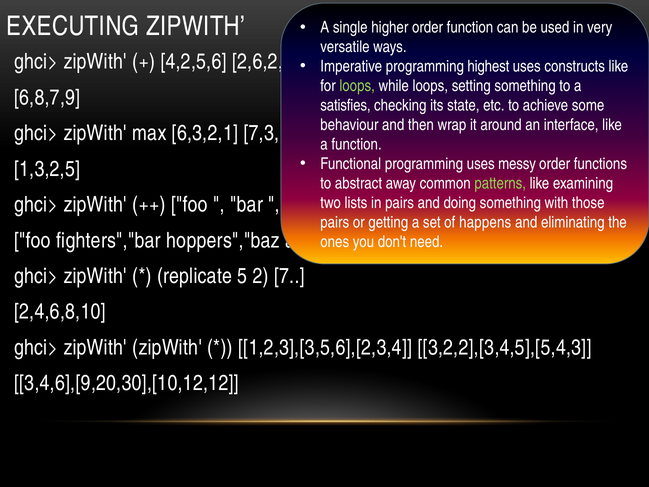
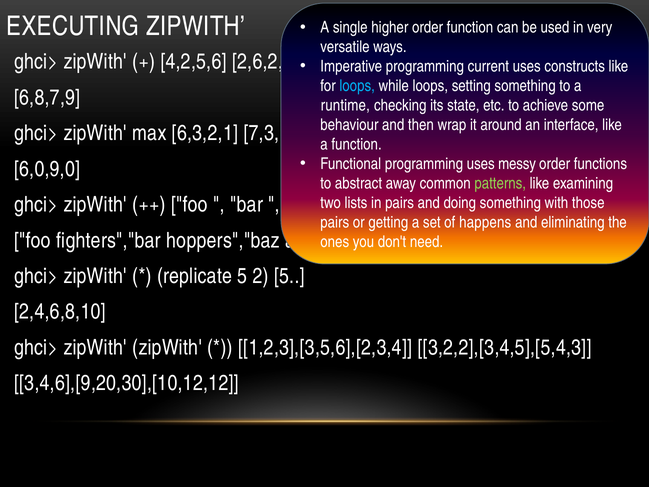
highest: highest -> current (488, 66)
loops colour: light green -> light blue (357, 86)
satisfies: satisfies -> runtime (345, 105)
1,3,2,5: 1,3,2,5 -> 6,0,9,0 (47, 169)
2 7: 7 -> 5 (289, 276)
